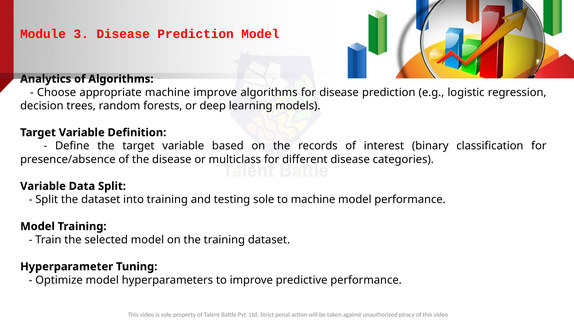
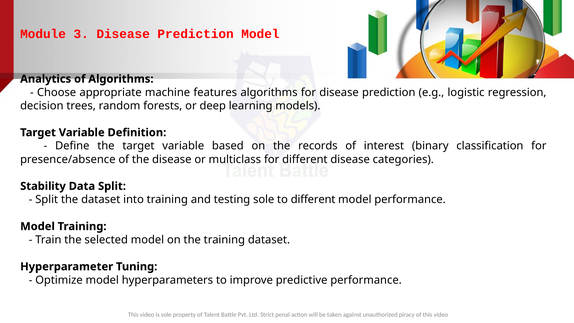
machine improve: improve -> features (215, 92)
Variable: Variable -> Stability (43, 186)
to machine: machine -> different (313, 200)
